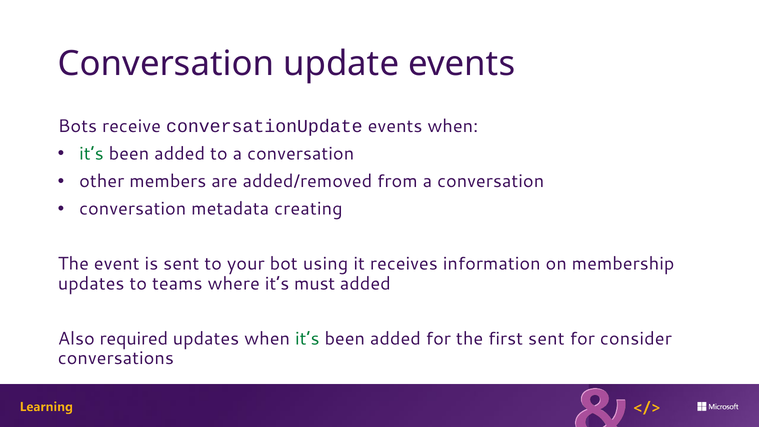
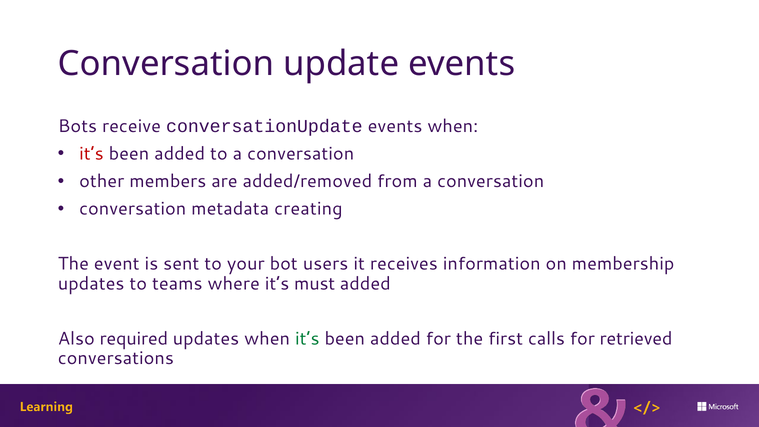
it’s colour: green -> red (91, 154)
using: using -> users (326, 264)
first sent: sent -> calls (547, 339)
consider: consider -> retrieved (636, 339)
